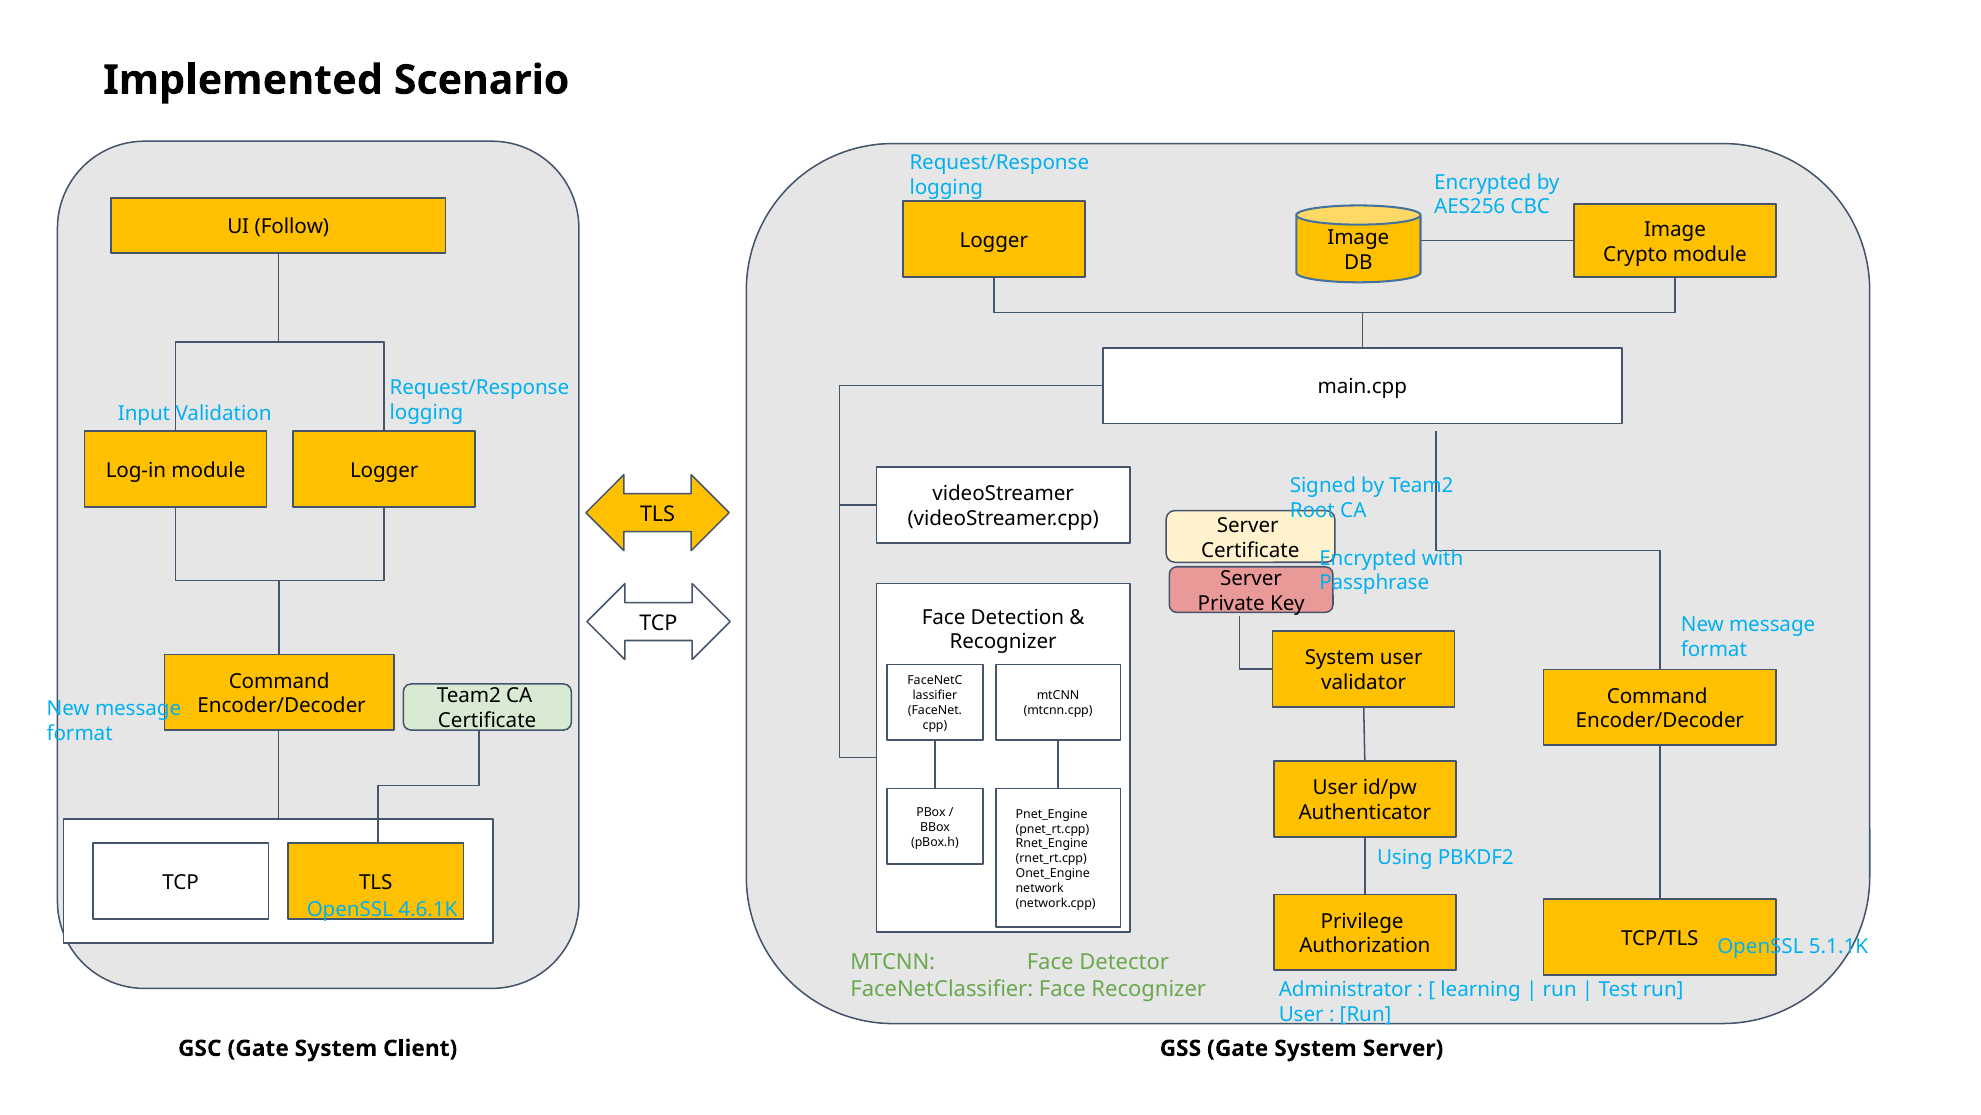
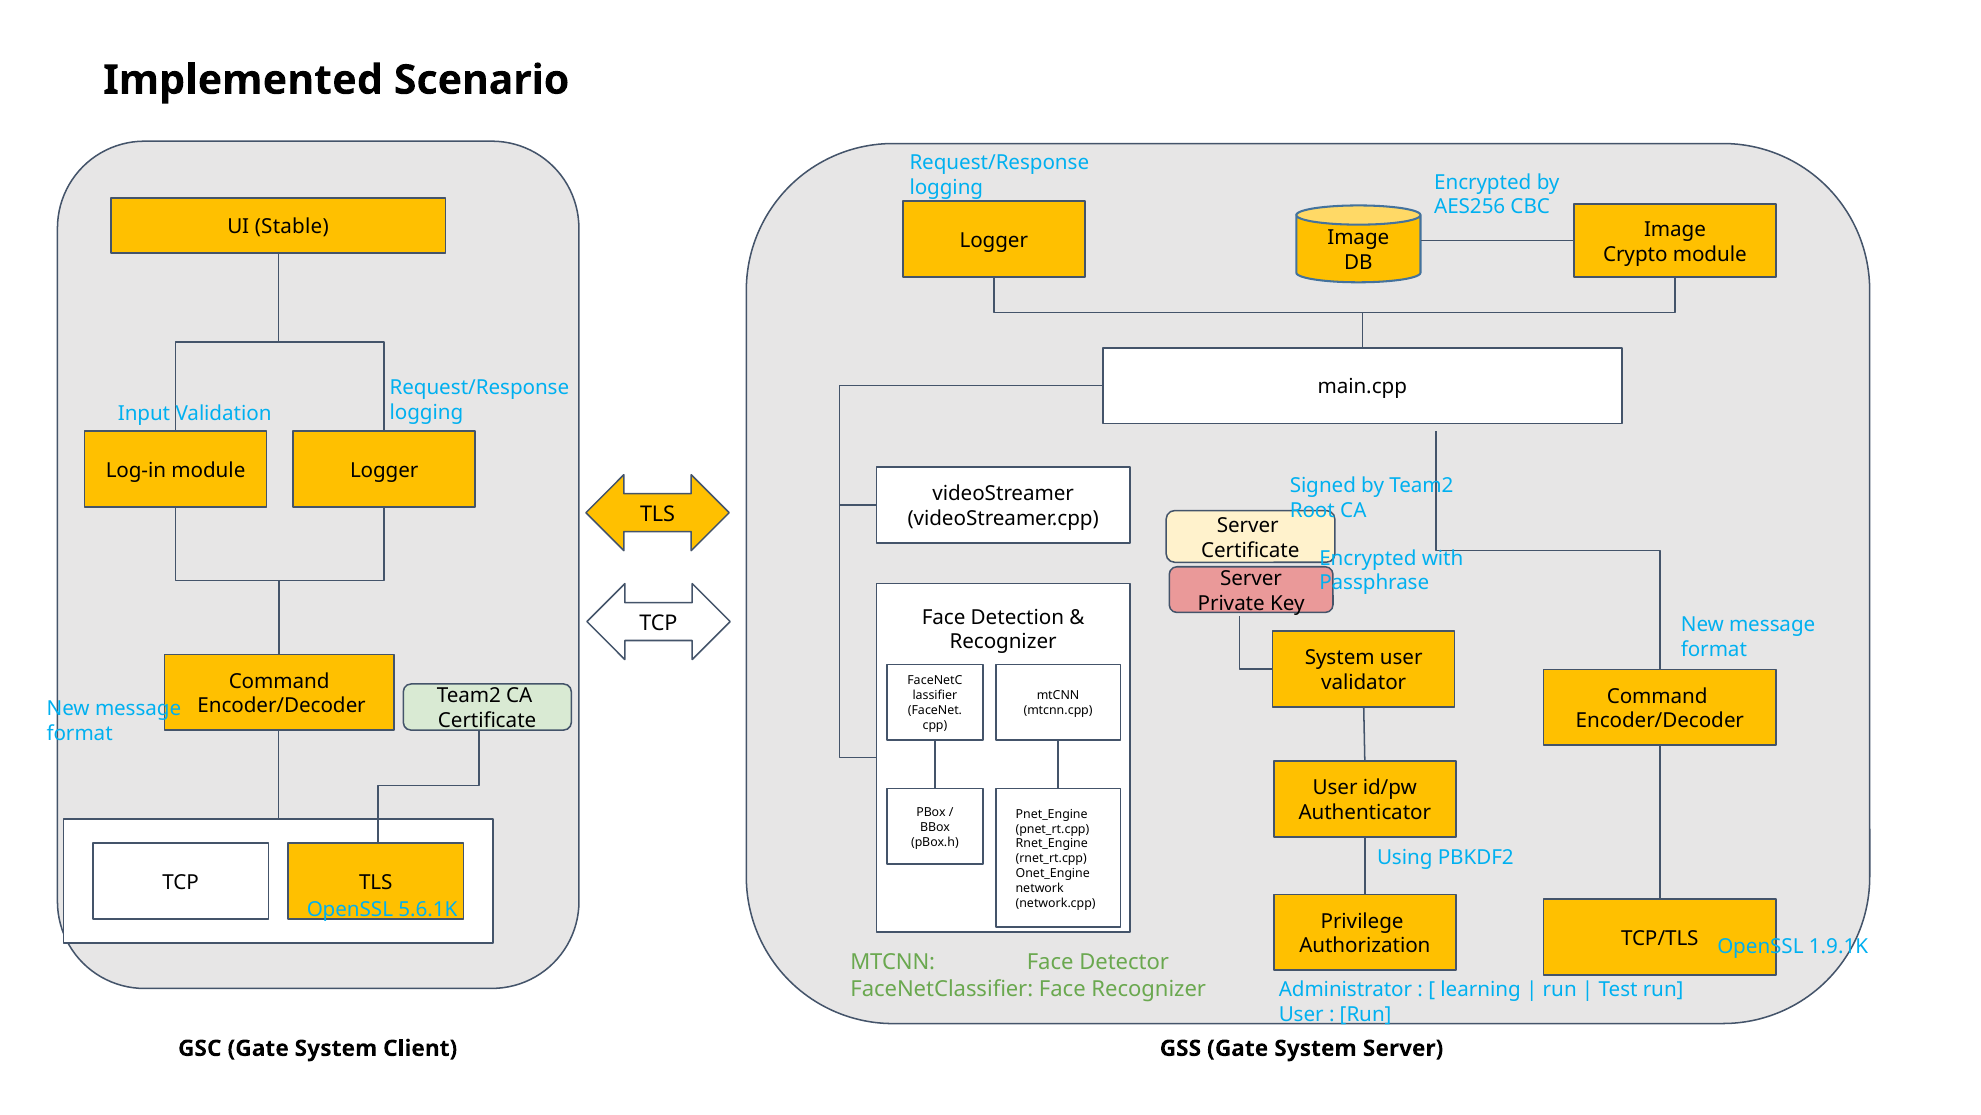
Follow: Follow -> Stable (292, 227)
4.6.1K: 4.6.1K -> 5.6.1K (428, 909)
5.1.1K: 5.1.1K -> 1.9.1K (1839, 946)
